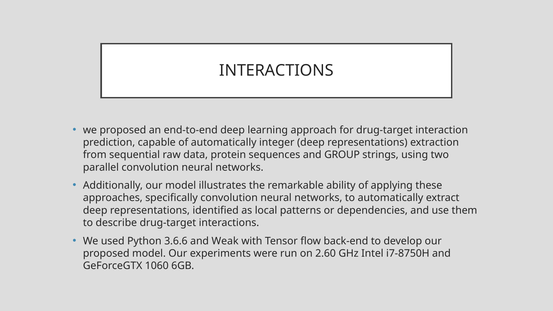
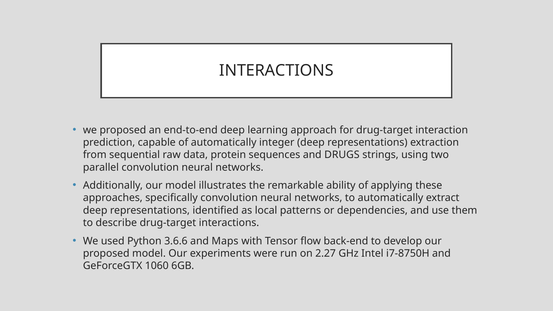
GROUP: GROUP -> DRUGS (342, 155)
Weak: Weak -> Maps (225, 241)
2.60: 2.60 -> 2.27 (326, 253)
